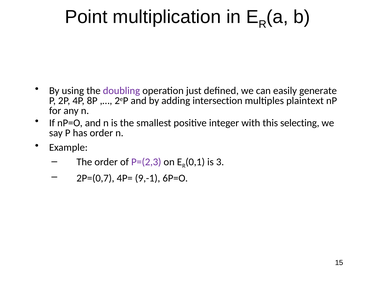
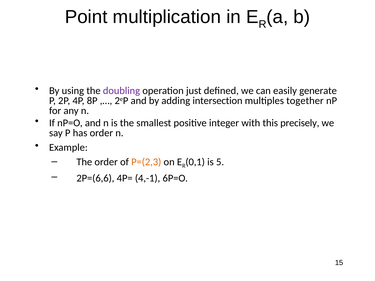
plaintext: plaintext -> together (305, 101)
selecting: selecting -> precisely (300, 123)
P=(2,3 colour: purple -> orange (146, 162)
3: 3 -> 5 (220, 162)
2P=(0,7: 2P=(0,7 -> 2P=(6,6 (95, 178)
9,-1: 9,-1 -> 4,-1 (148, 178)
